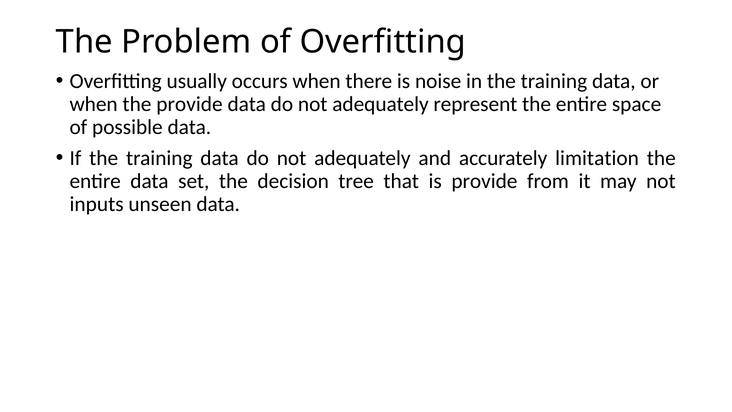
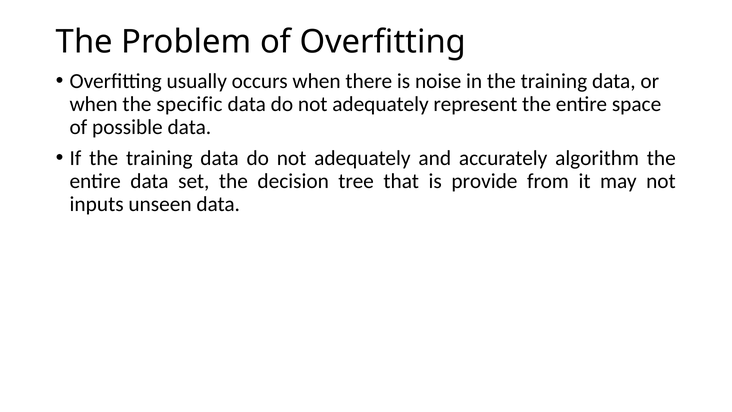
the provide: provide -> specific (189, 104)
limitation: limitation -> algorithm (597, 158)
